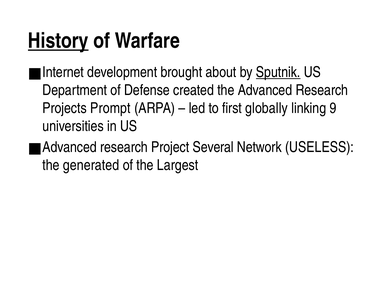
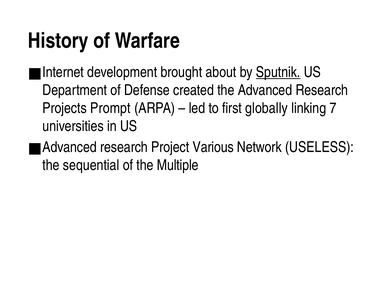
History underline: present -> none (58, 41)
linking 9: 9 -> 7 (333, 108)
Several: Several -> Various (213, 147)
generated: generated -> sequential (91, 165)
Largest: Largest -> Multiple (178, 165)
